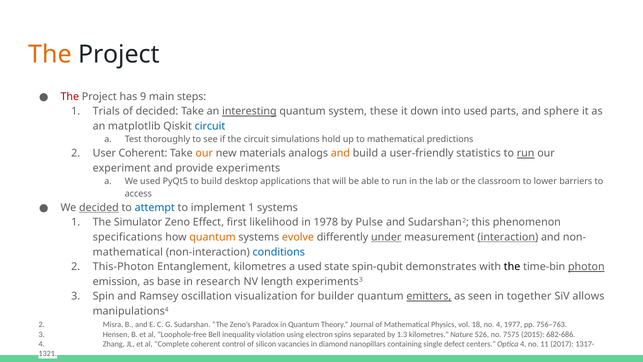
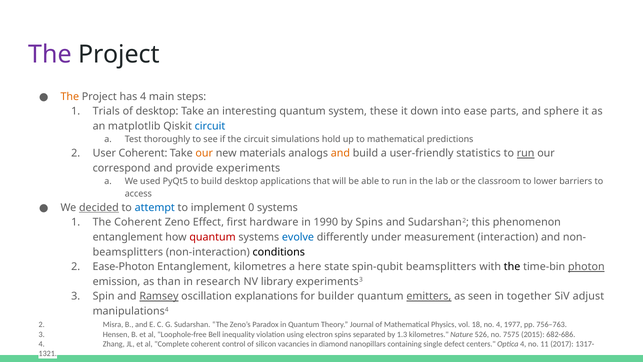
The colour: orange -> purple (50, 54)
The colour: red -> orange (70, 97)
has 9: 9 -> 4 (143, 97)
of decided: decided -> desktop (157, 111)
interesting underline: present -> none (249, 111)
into used: used -> ease (475, 111)
experiment: experiment -> correspond (122, 168)
implement 1: 1 -> 0 (251, 207)
The Simulator: Simulator -> Coherent (138, 222)
likelihood: likelihood -> hardware (274, 222)
1978: 1978 -> 1990 (326, 222)
by Pulse: Pulse -> Spins (369, 222)
specifications: specifications -> entanglement (128, 237)
quantum colour: orange -> red (213, 237)
evolve colour: orange -> blue (298, 237)
under underline: present -> none (386, 237)
interaction underline: present -> none (508, 237)
mathematical: mathematical -> beamsplitters (128, 252)
conditions colour: blue -> black (279, 252)
This-Photon: This-Photon -> Ease-Photon (124, 267)
a used: used -> here (310, 267)
spin-qubit demonstrates: demonstrates -> beamsplitters (441, 267)
base: base -> than (169, 281)
length: length -> library (277, 281)
Ramsey underline: none -> present (159, 296)
visualization: visualization -> explanations (266, 296)
allows: allows -> adjust (588, 296)
